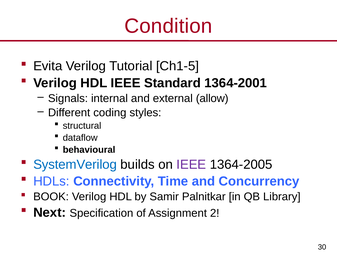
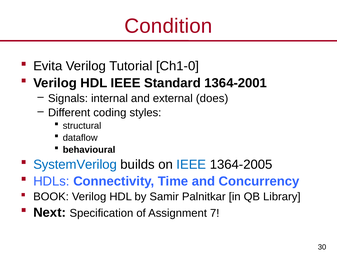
Ch1-5: Ch1-5 -> Ch1-0 (178, 66)
allow: allow -> does (212, 98)
IEEE colour: purple -> blue (191, 164)
2: 2 -> 7 (215, 213)
